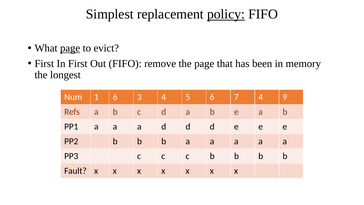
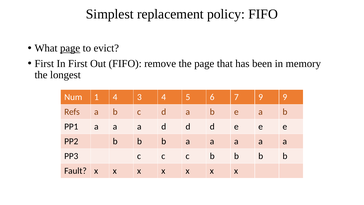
policy underline: present -> none (226, 14)
1 6: 6 -> 4 (115, 97)
7 4: 4 -> 9 (261, 97)
